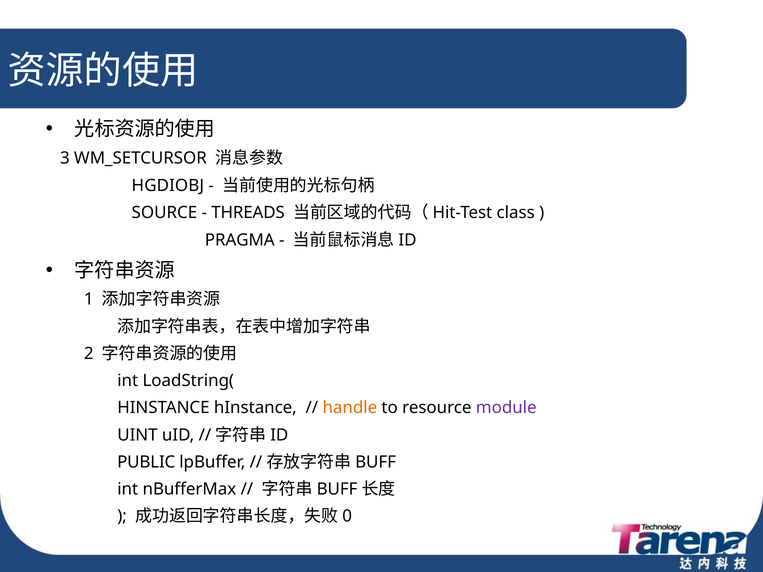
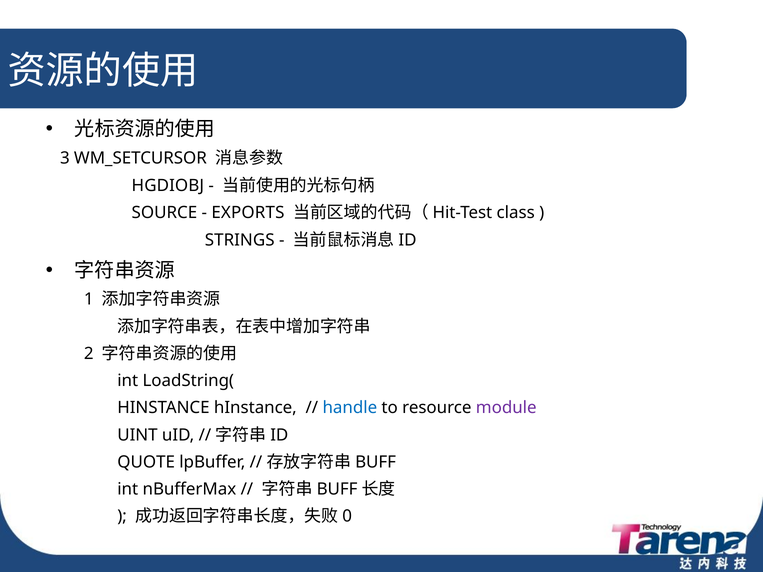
THREADS: THREADS -> EXPORTS (248, 213)
PRAGMA: PRAGMA -> STRINGS (240, 240)
handle colour: orange -> blue (350, 408)
PUBLIC: PUBLIC -> QUOTE (146, 462)
